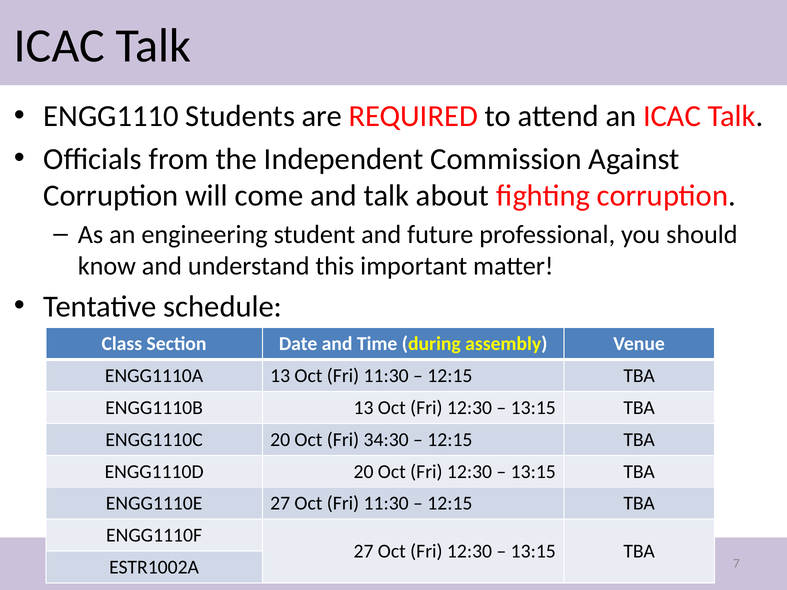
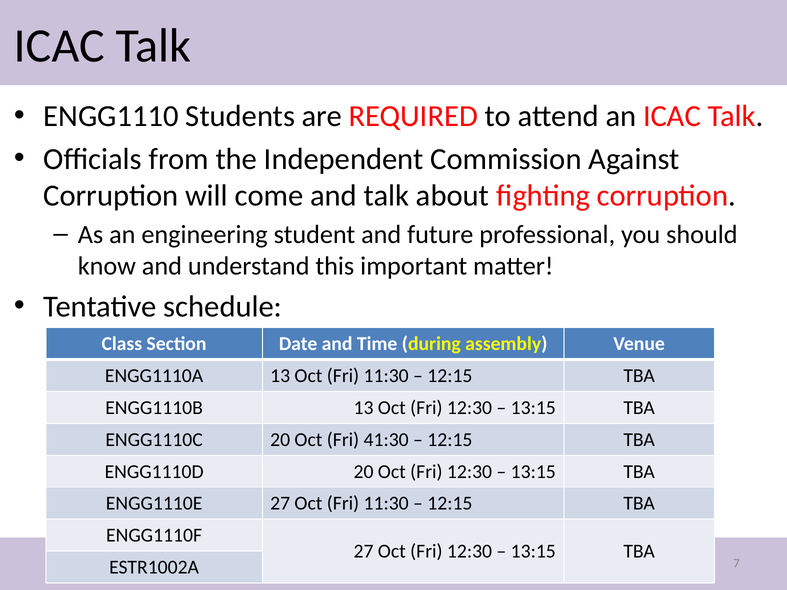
34:30: 34:30 -> 41:30 (386, 440)
